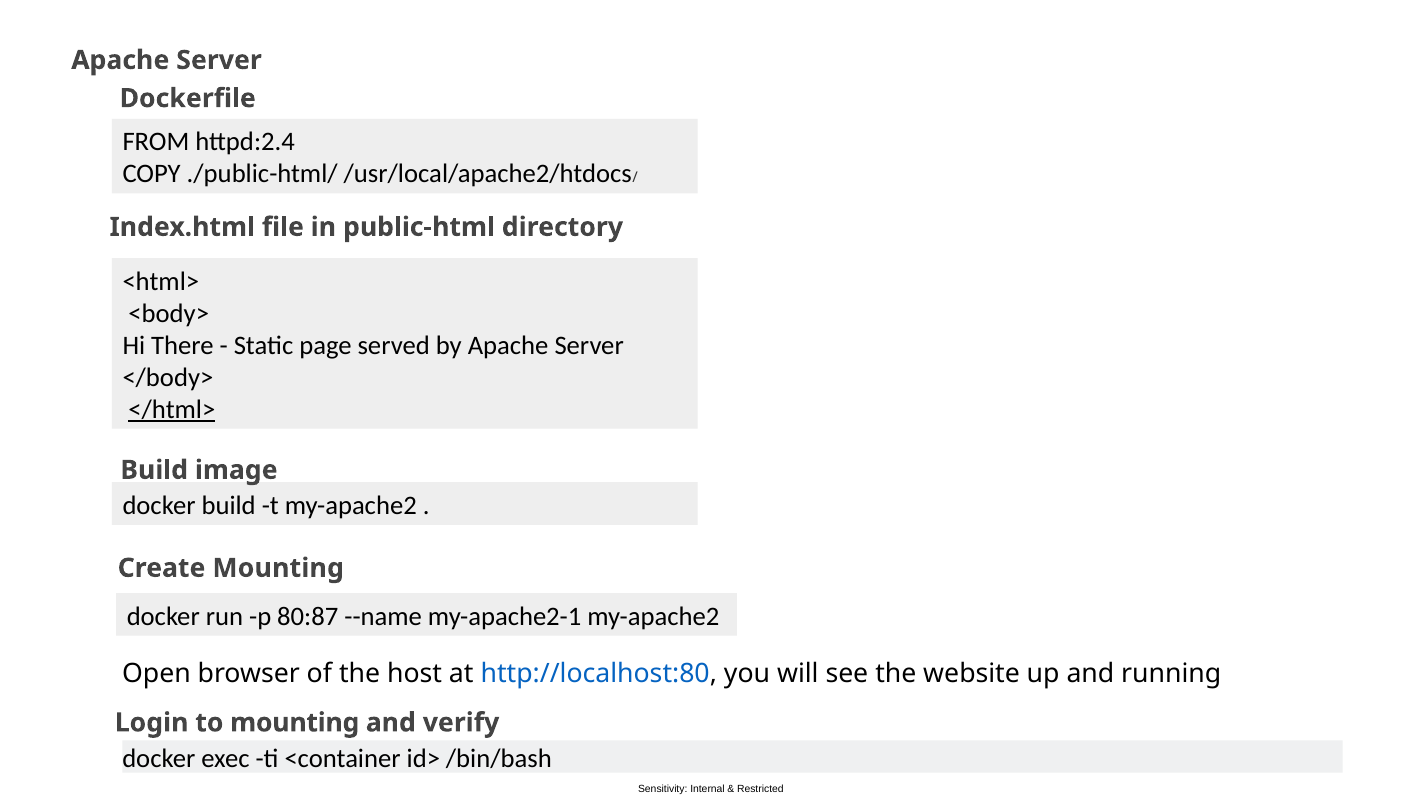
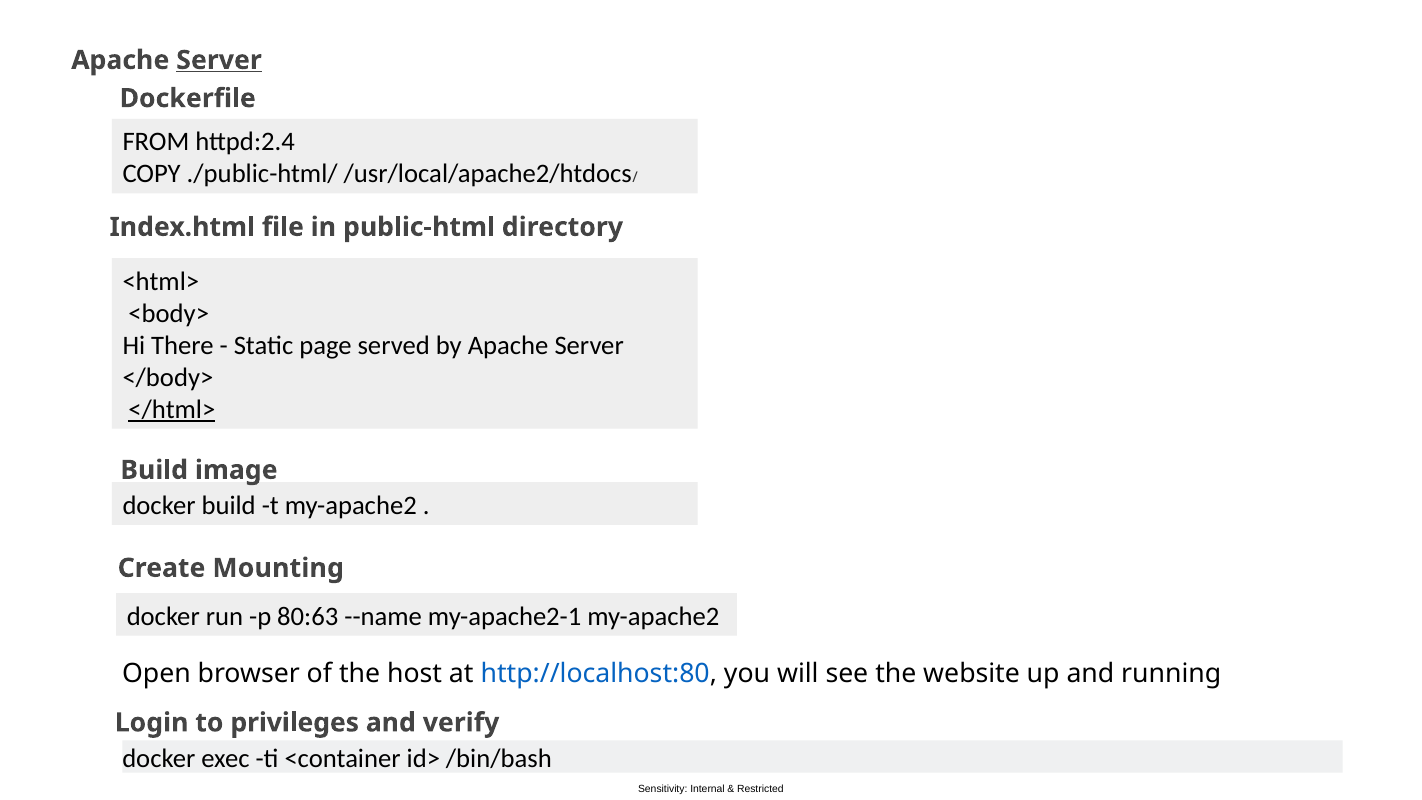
Server underline: none -> present (219, 60)
80:87: 80:87 -> 80:63 (308, 616)
to mounting: mounting -> privileges (295, 723)
